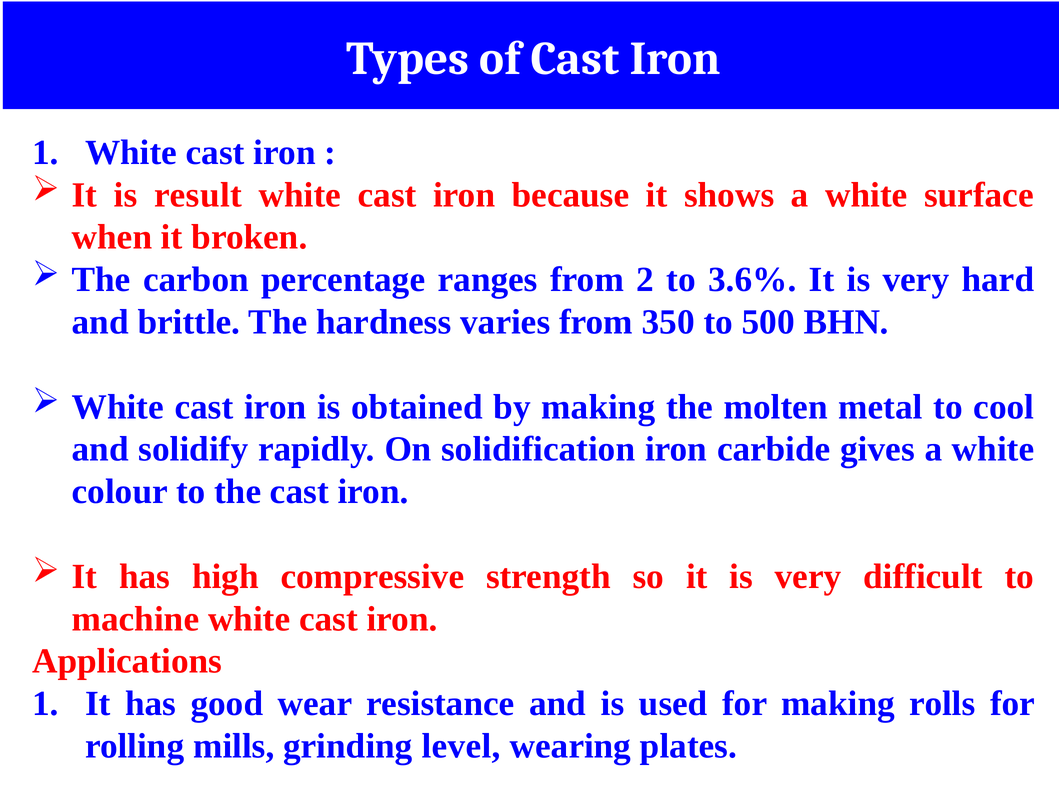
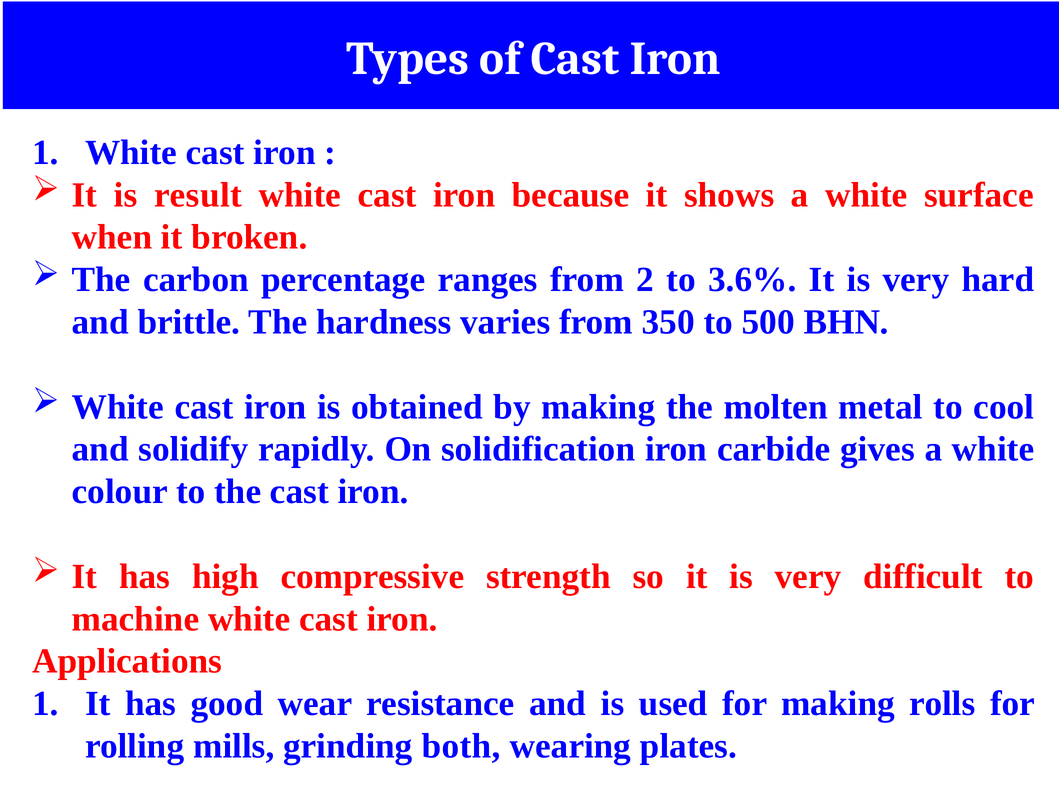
level: level -> both (461, 745)
